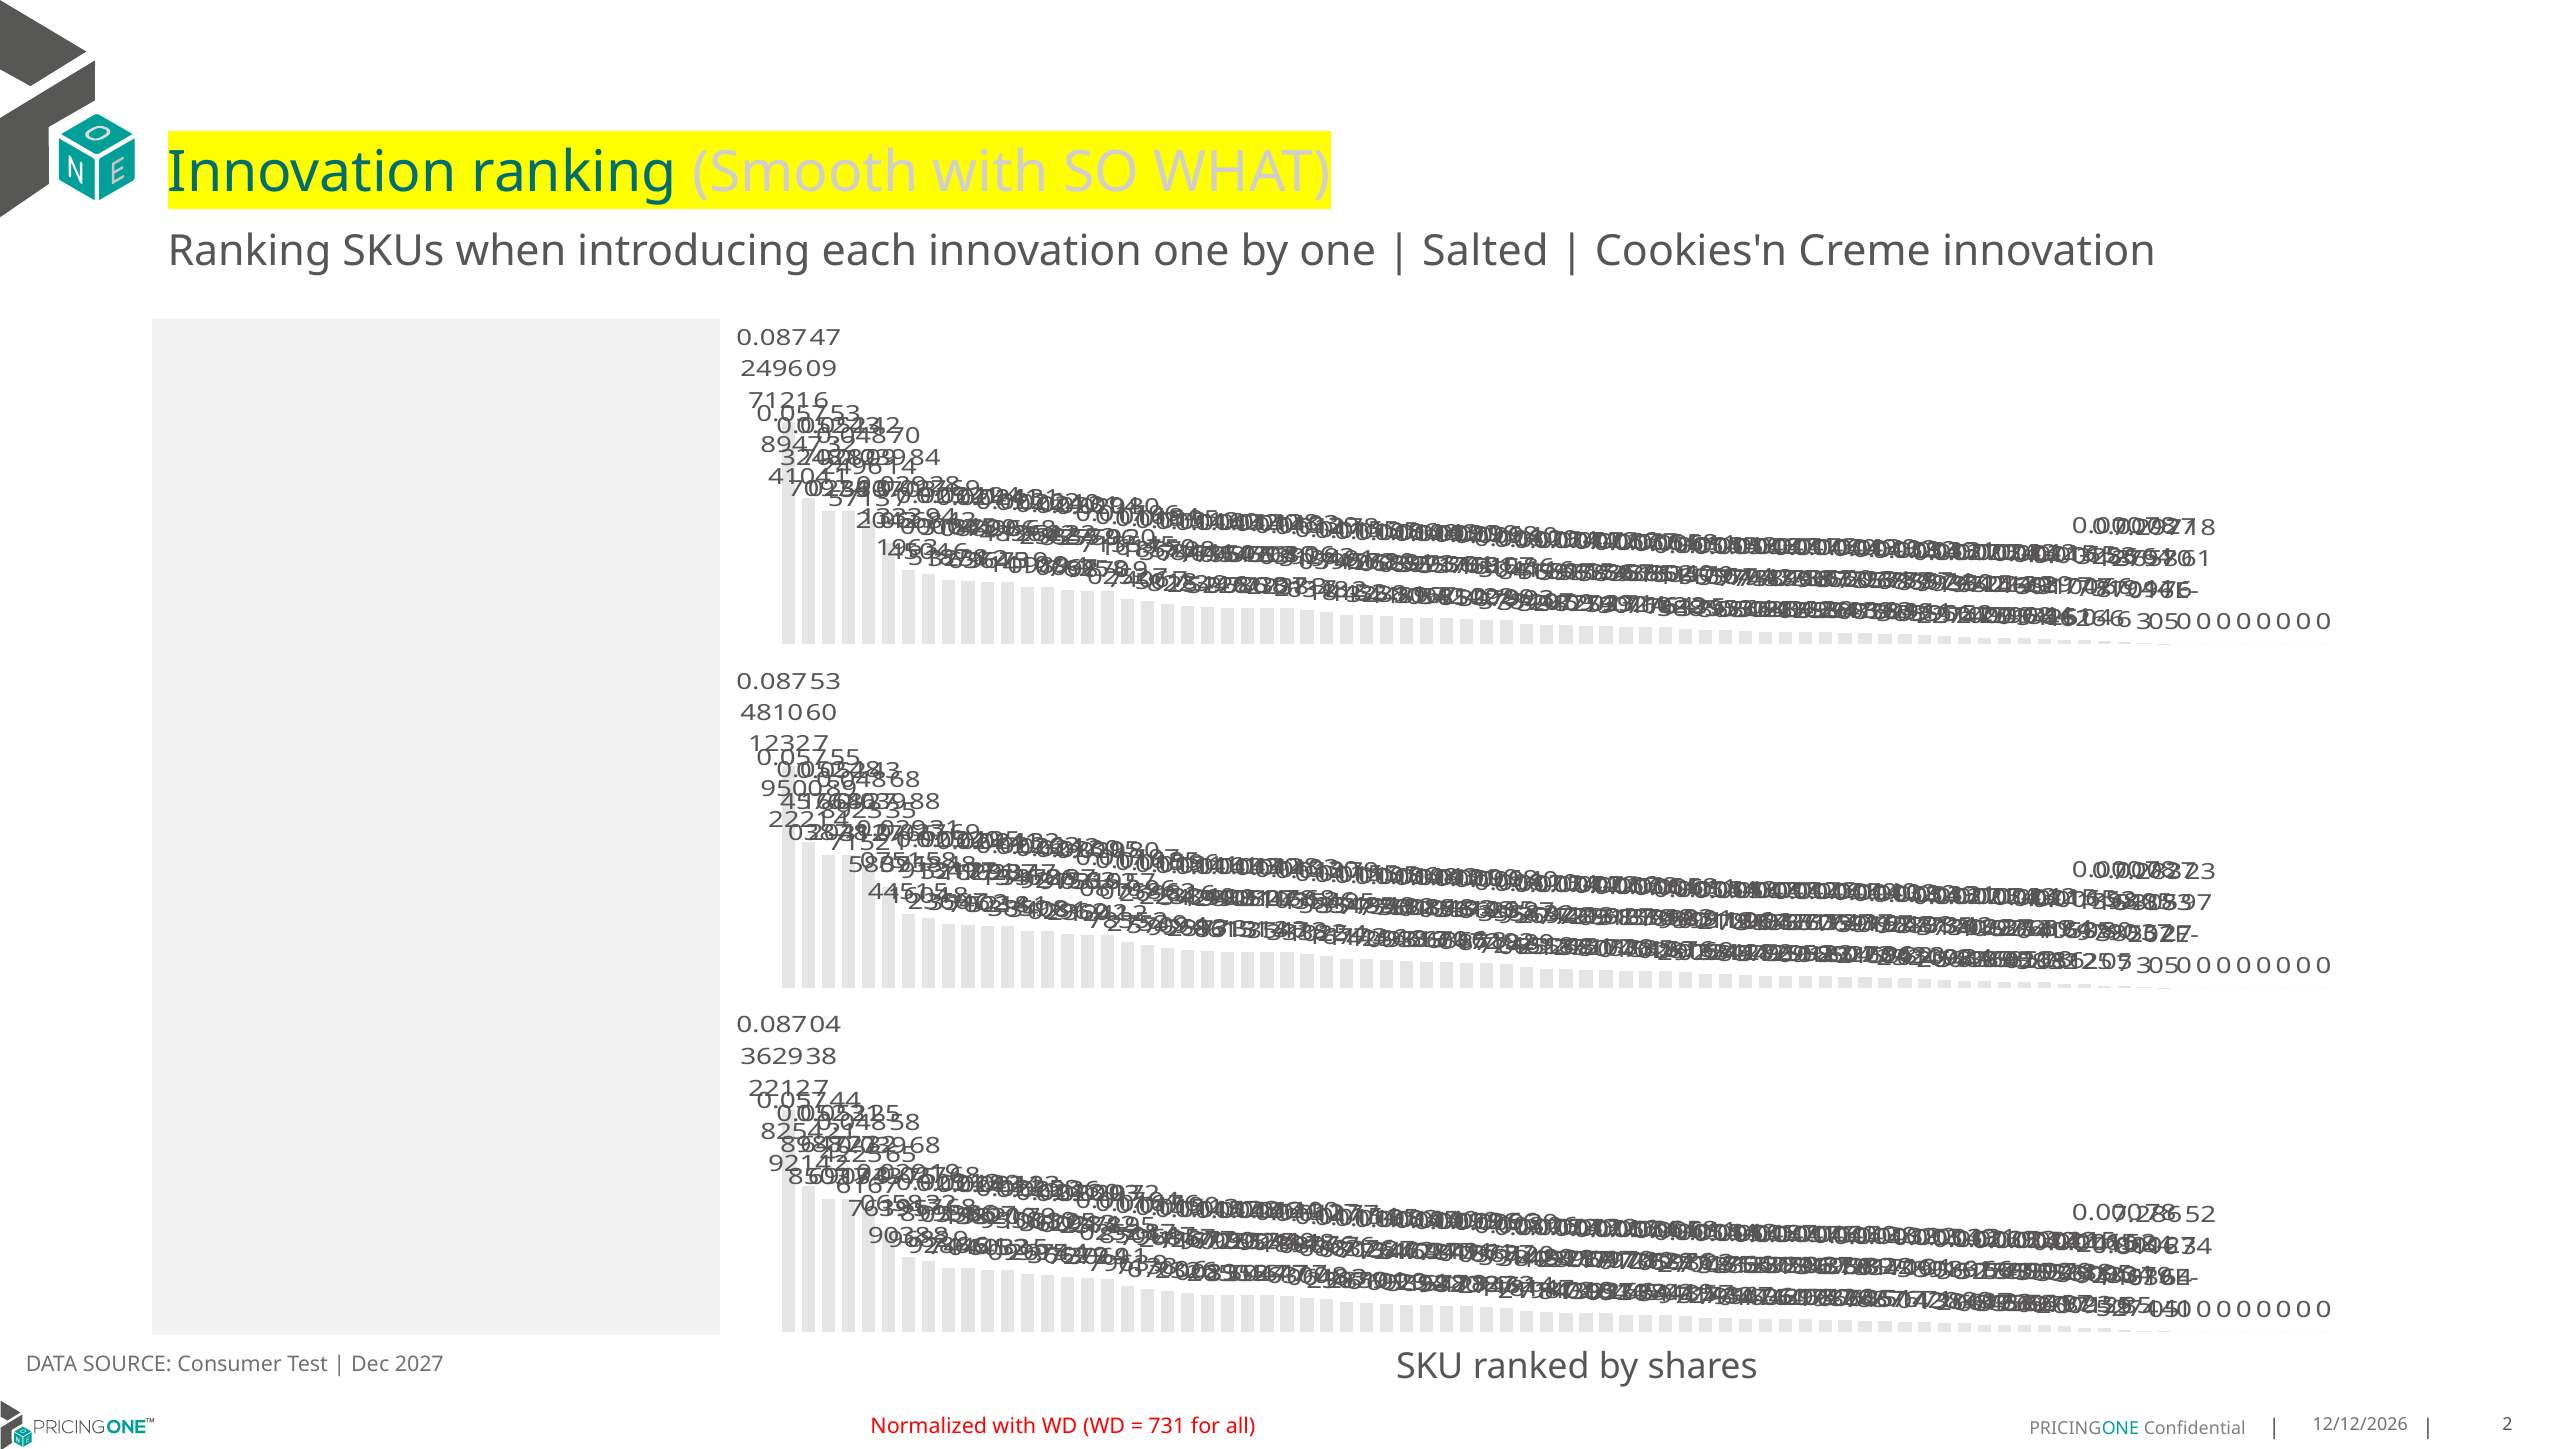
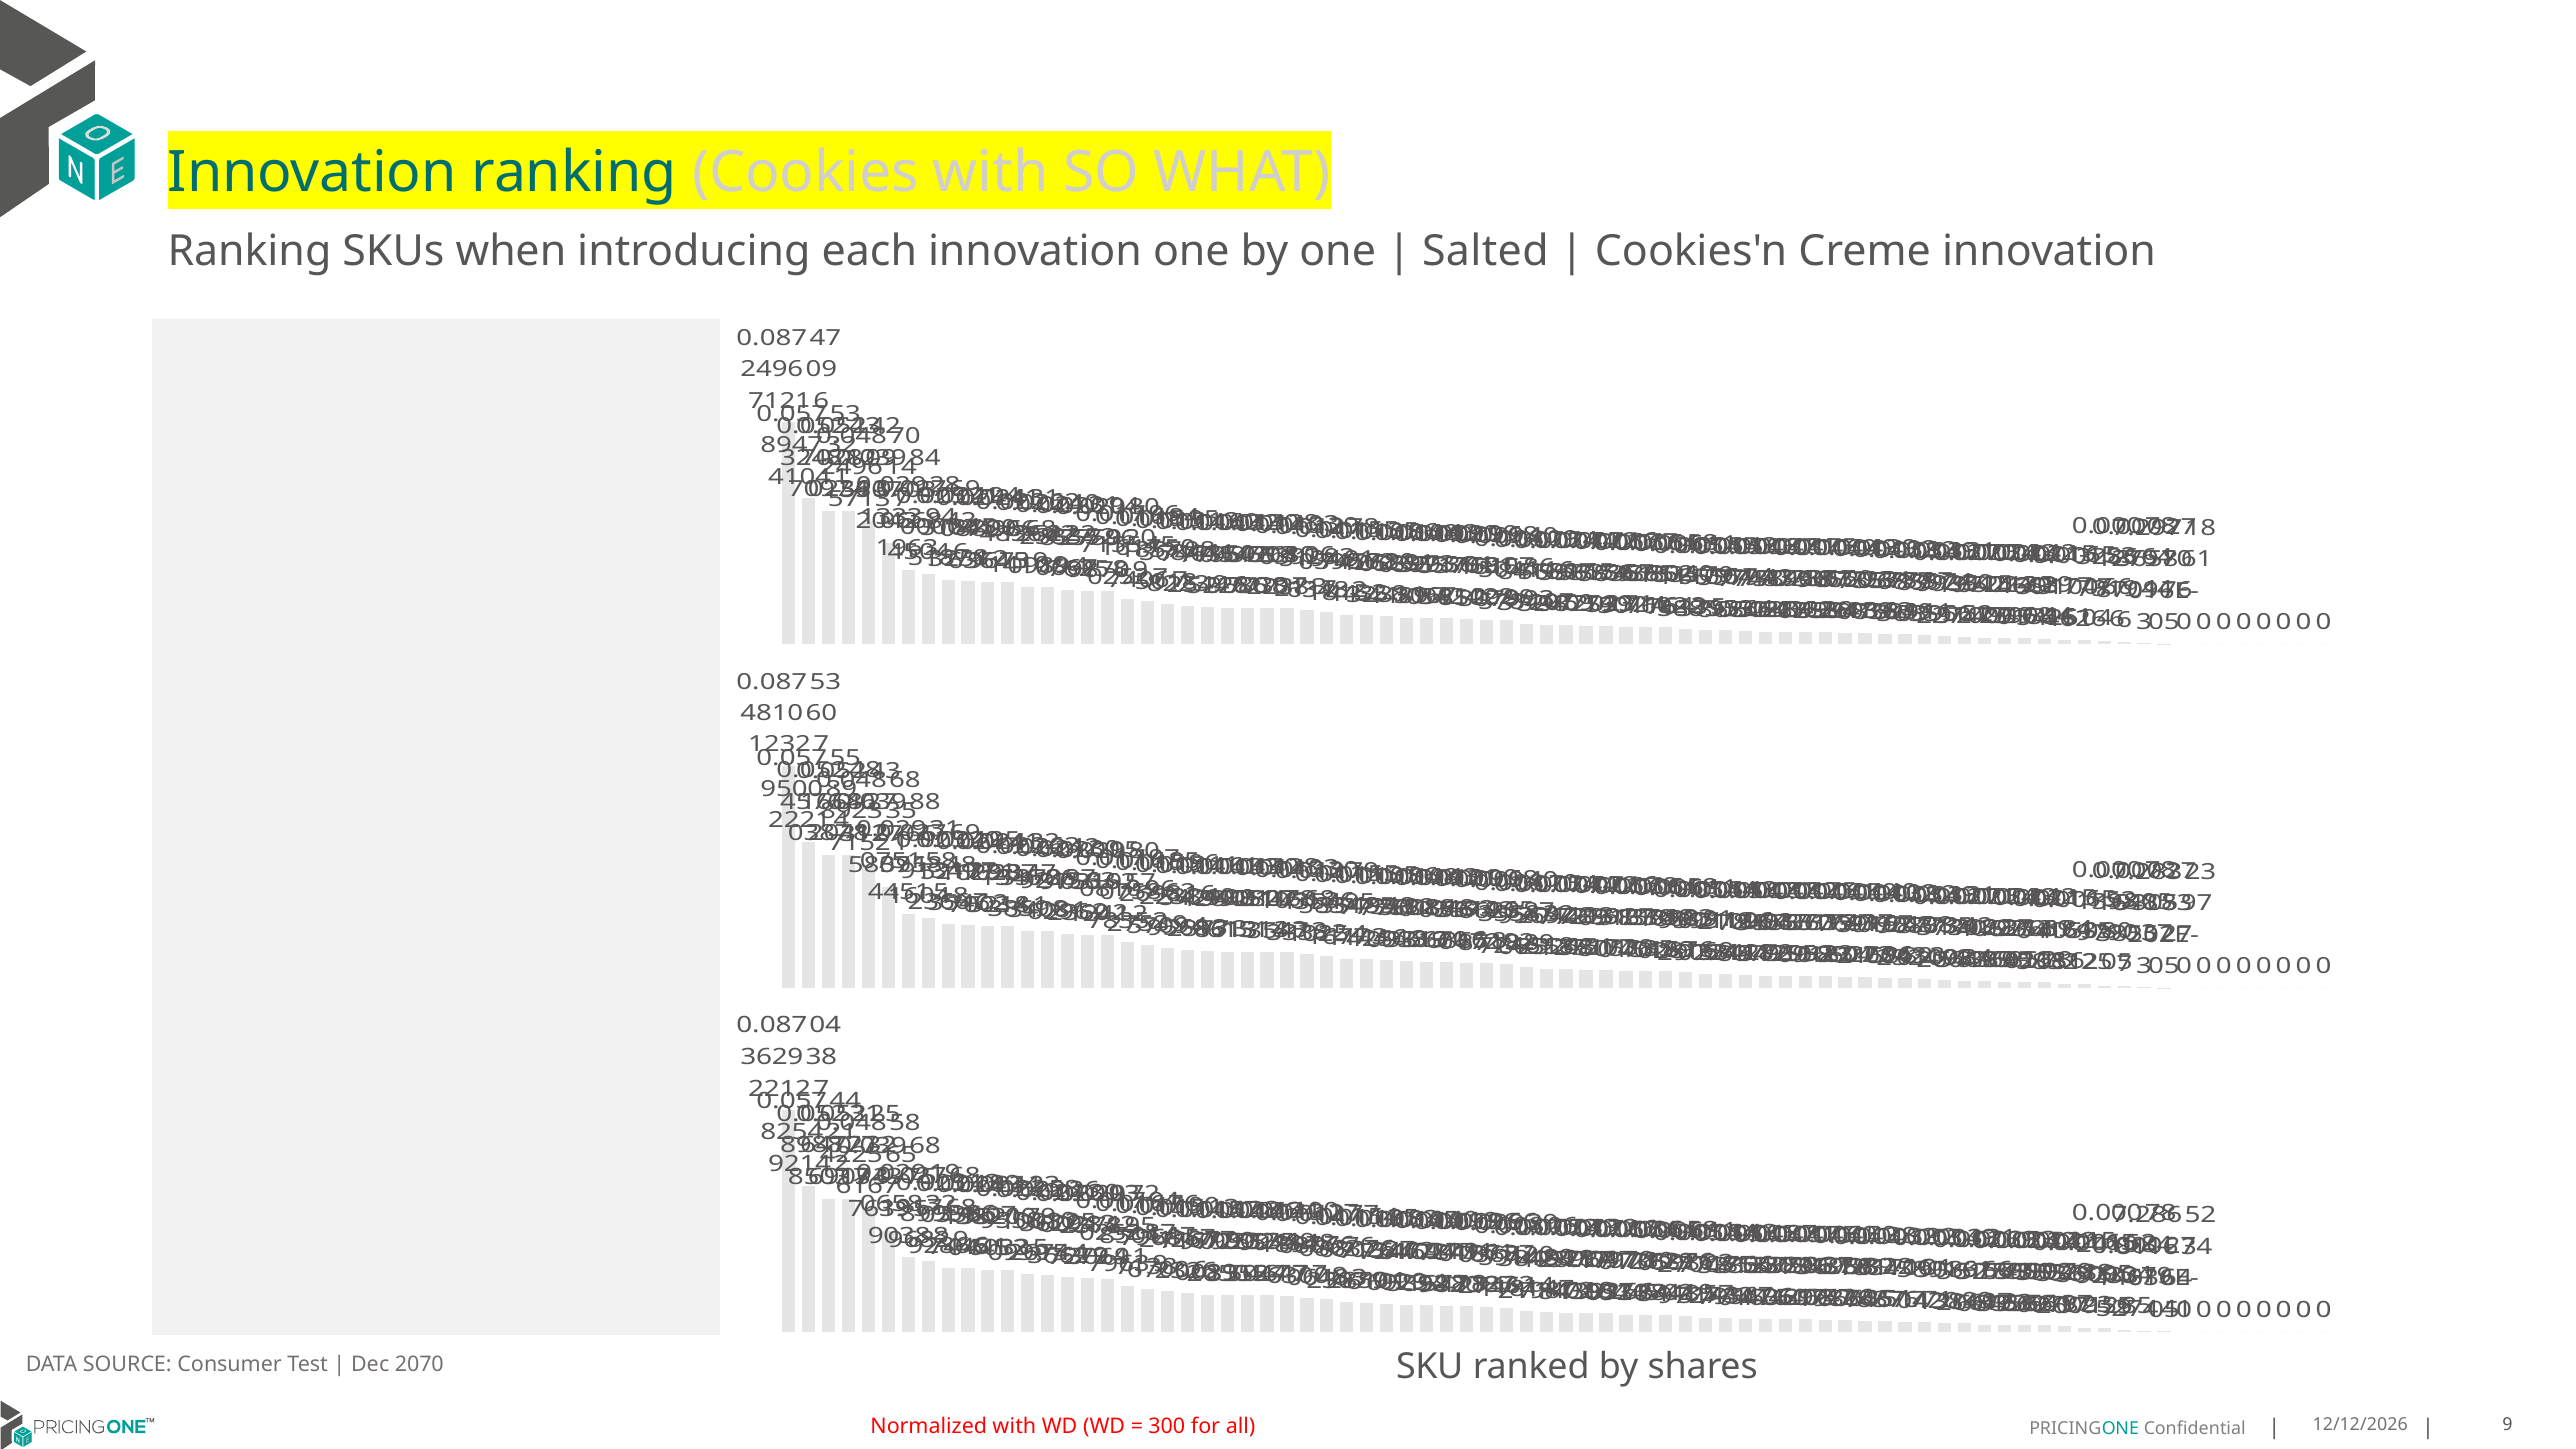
Smooth: Smooth -> Cookies (805, 173)
2027: 2027 -> 2070 (419, 1365)
731: 731 -> 300 (1167, 1426)
all 2: 2 -> 9 (2507, 1425)
